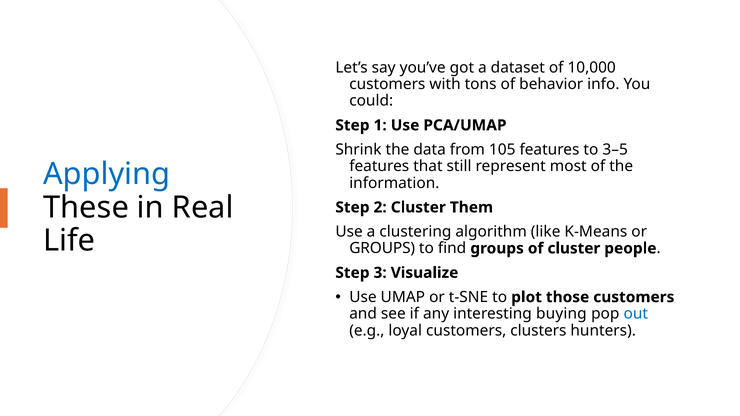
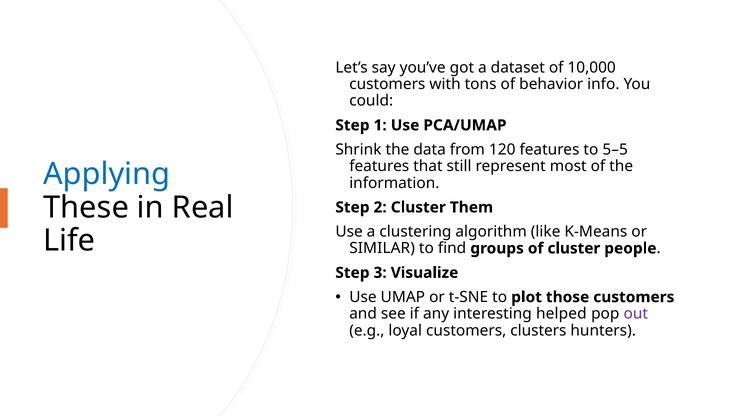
105: 105 -> 120 (502, 150)
3–5: 3–5 -> 5–5 (615, 150)
GROUPS: GROUPS -> SIMILAR (382, 249)
buying: buying -> helped (561, 314)
out colour: blue -> purple (636, 314)
